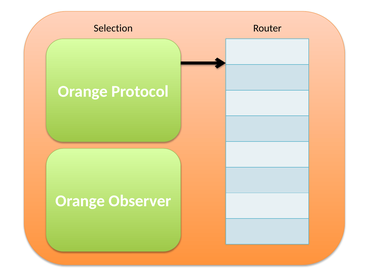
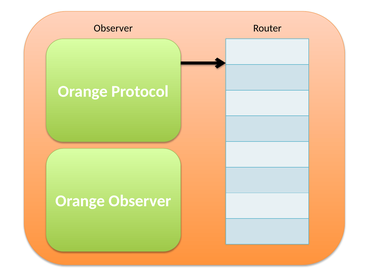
Selection: Selection -> Observer (113, 28)
